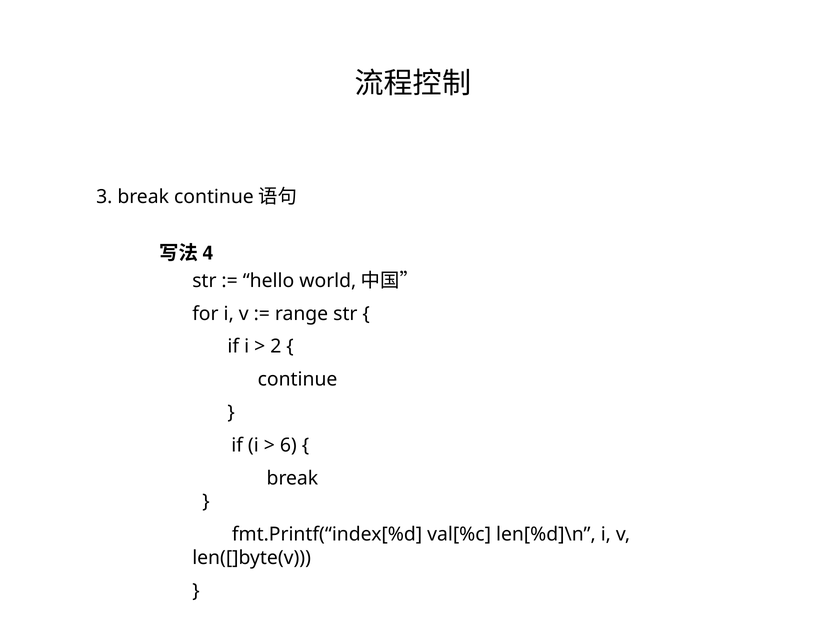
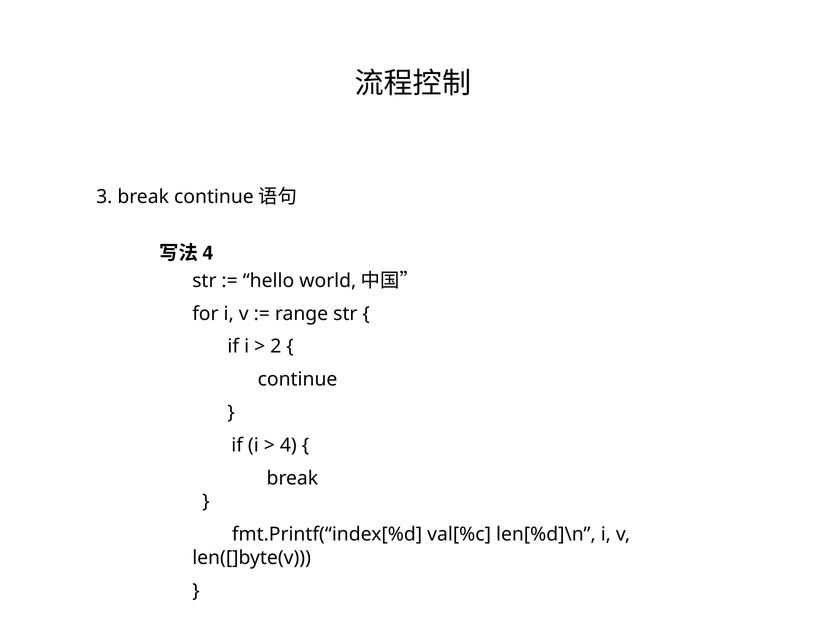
6: 6 -> 4 (288, 445)
